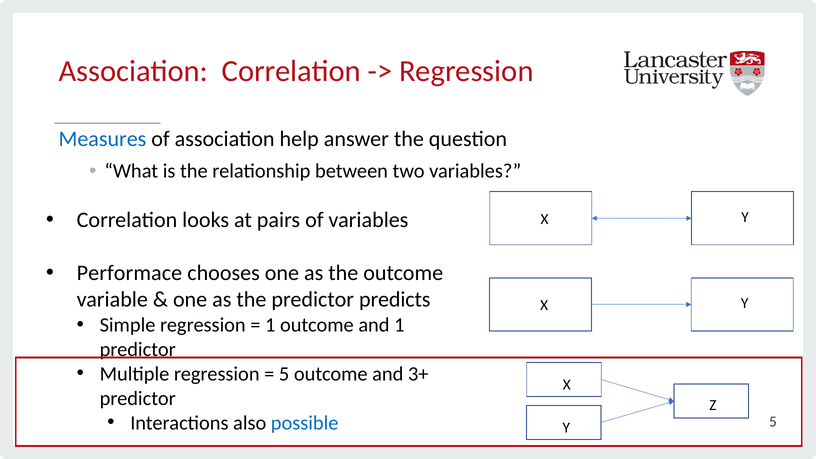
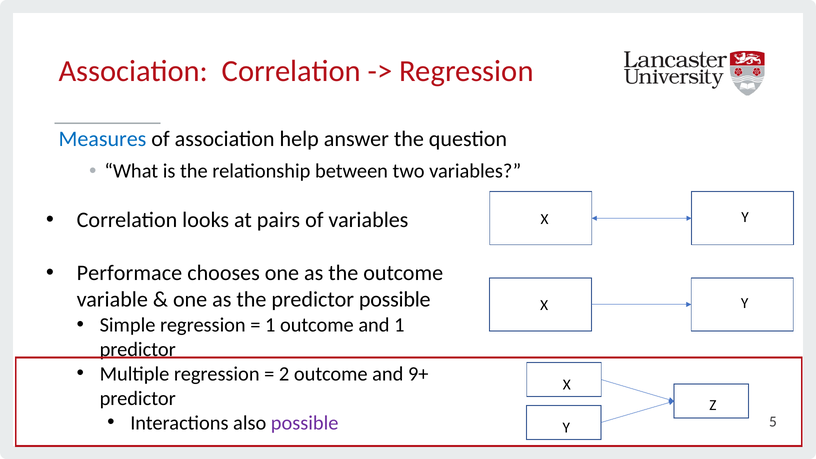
predictor predicts: predicts -> possible (395, 300)
5: 5 -> 2 (284, 374)
3+: 3+ -> 9+ (418, 374)
possible colour: blue -> purple (305, 423)
